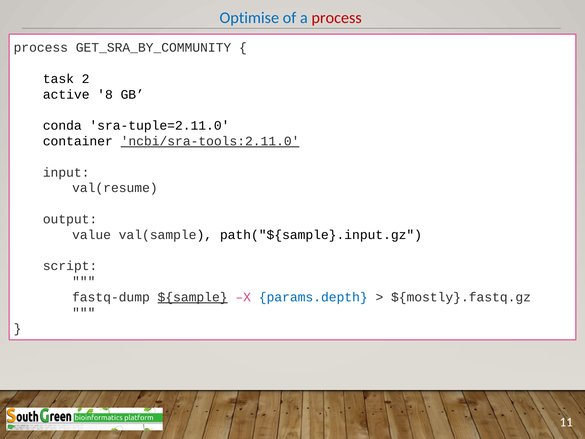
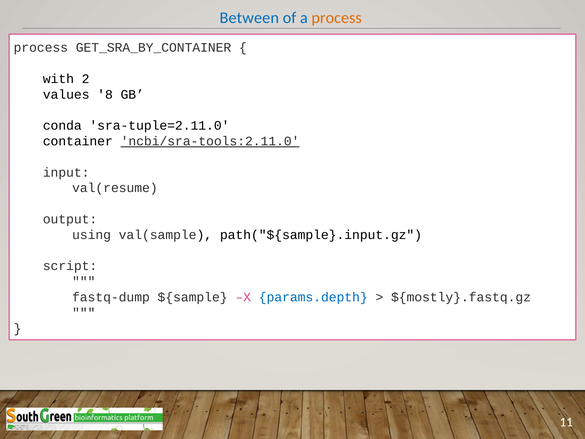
Optimise: Optimise -> Between (249, 18)
process colour: red -> orange (337, 18)
GET_SRA_BY_COMMUNITY: GET_SRA_BY_COMMUNITY -> GET_SRA_BY_CONTAINER (154, 48)
task: task -> with (58, 79)
active: active -> values (66, 94)
value: value -> using (92, 235)
${sample underline: present -> none (193, 297)
